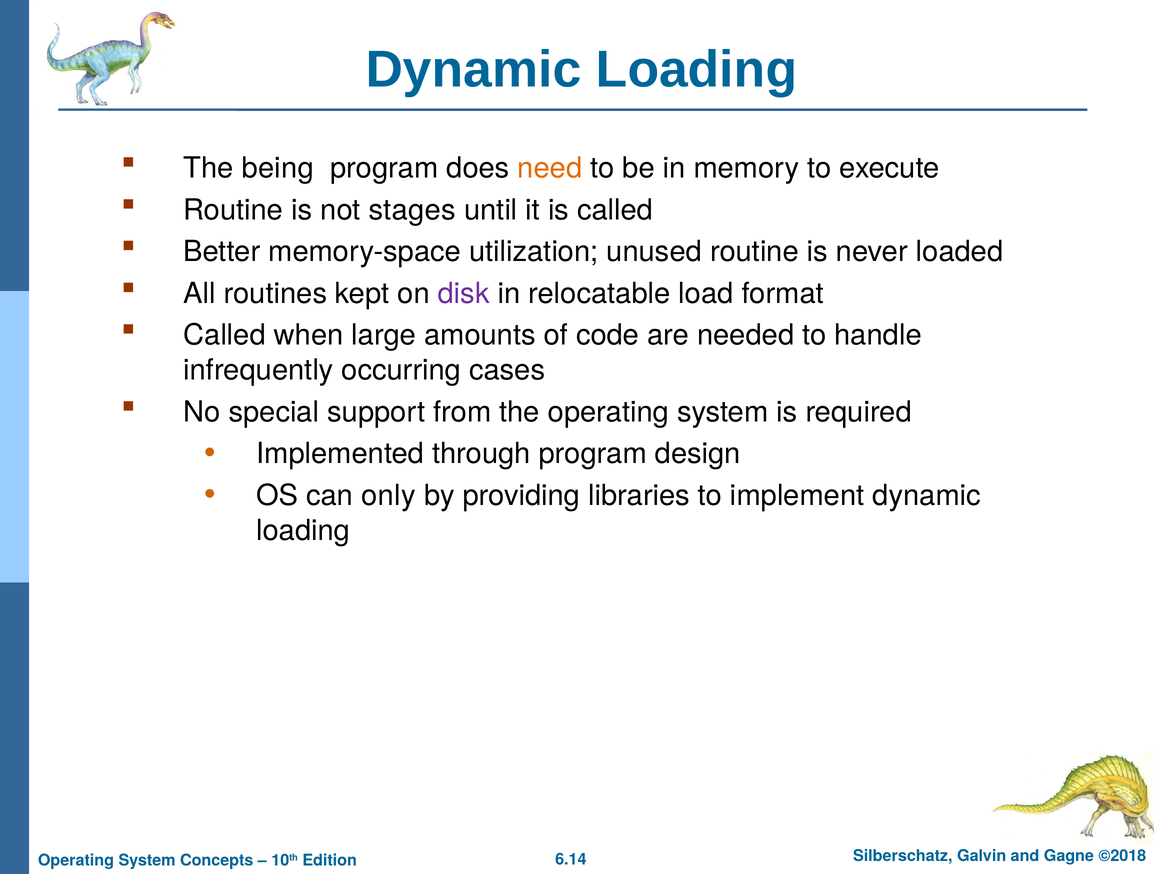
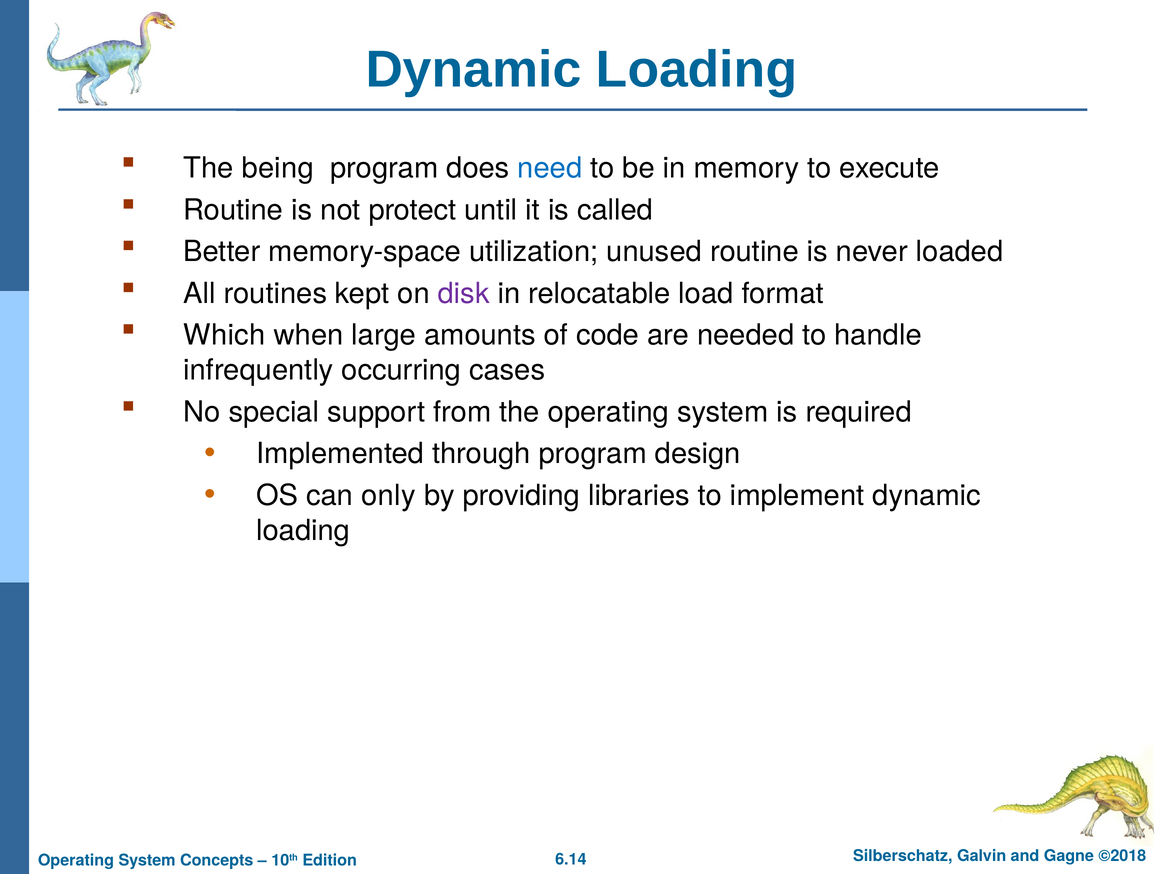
need colour: orange -> blue (550, 168)
stages: stages -> protect (412, 210)
Called: Called -> Which (224, 335)
